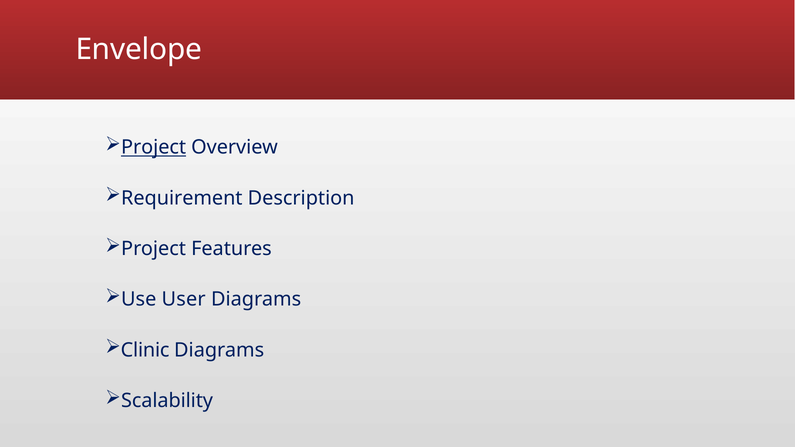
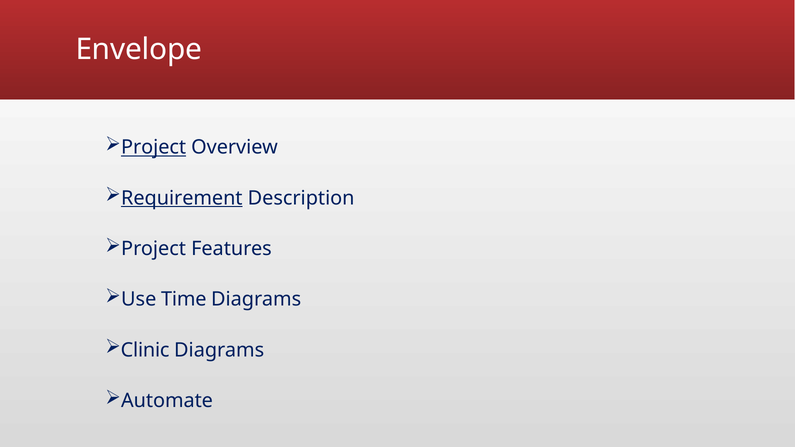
Requirement underline: none -> present (182, 198)
User: User -> Time (184, 300)
Scalability: Scalability -> Automate (167, 401)
